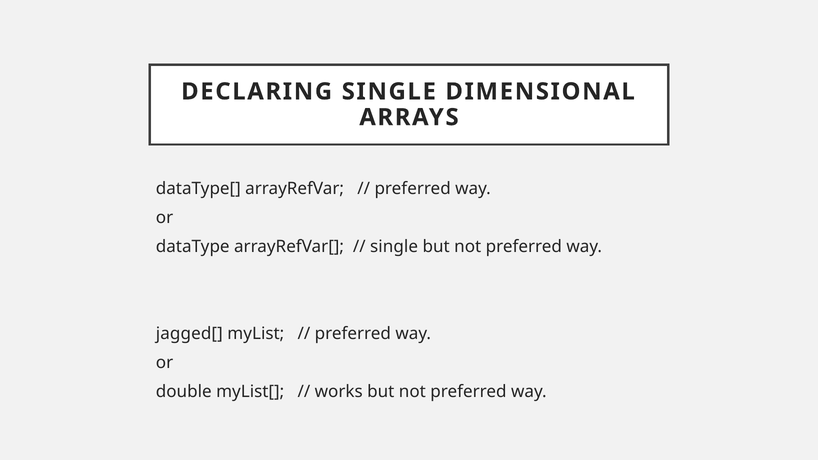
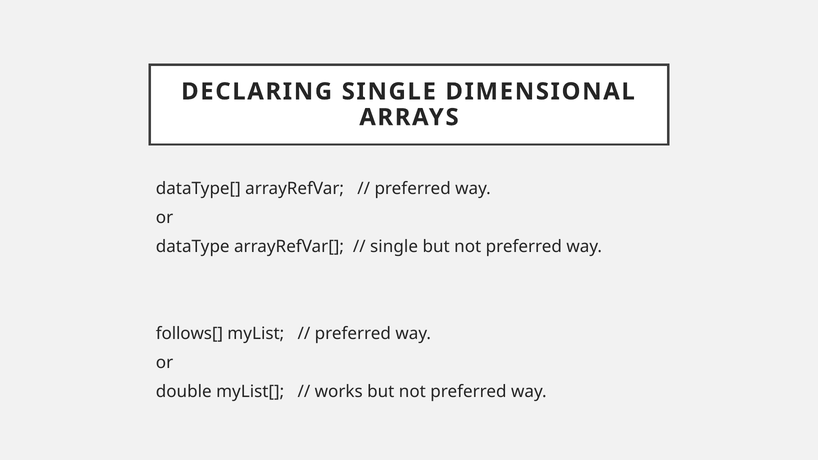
jagged[: jagged[ -> follows[ (189, 334)
